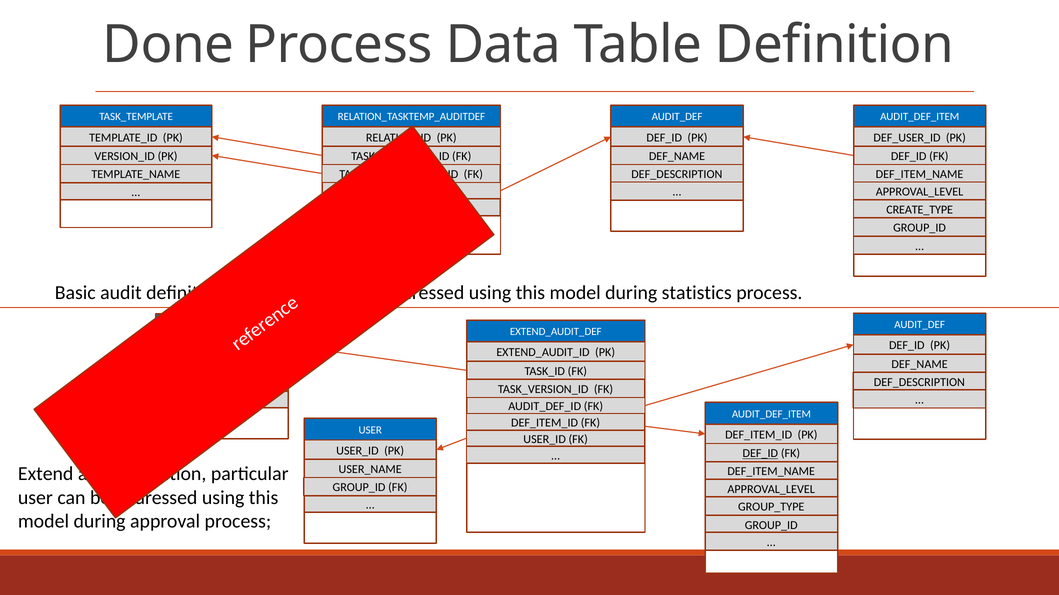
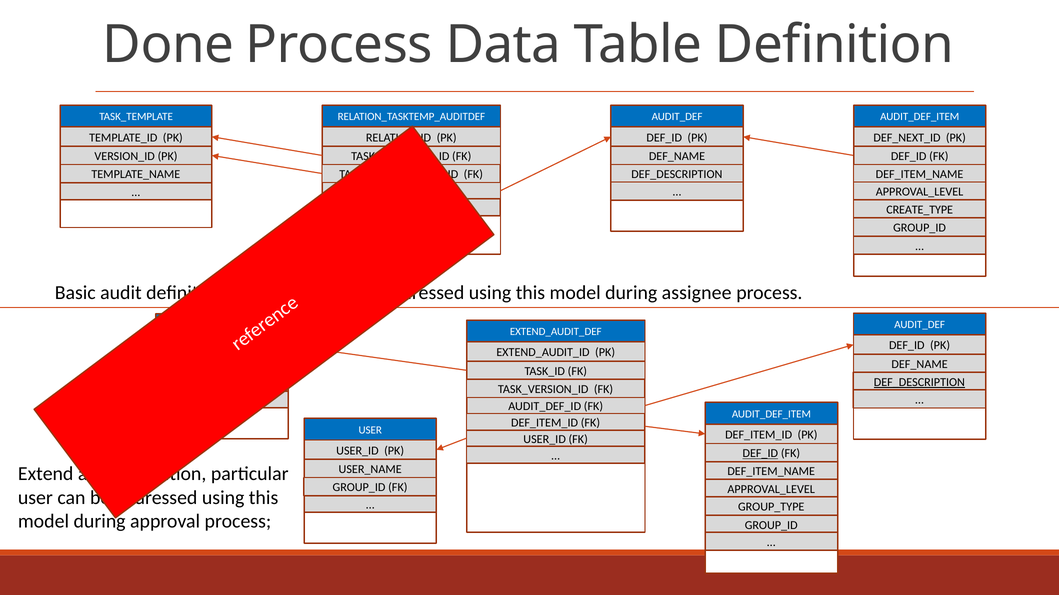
DEF_USER_ID: DEF_USER_ID -> DEF_NEXT_ID (907, 138)
statistics: statistics -> assignee (697, 293)
DEF_DESCRIPTION underline: none -> present (919, 383)
